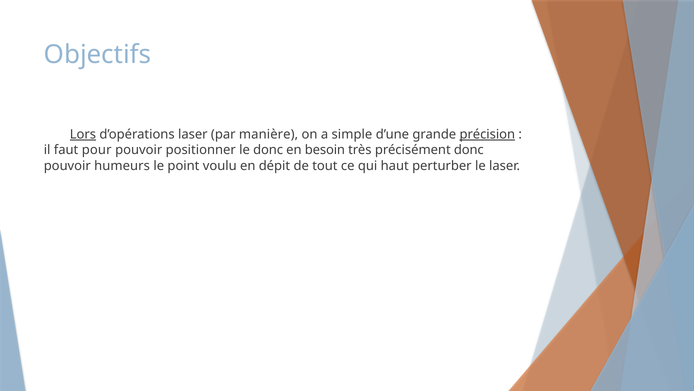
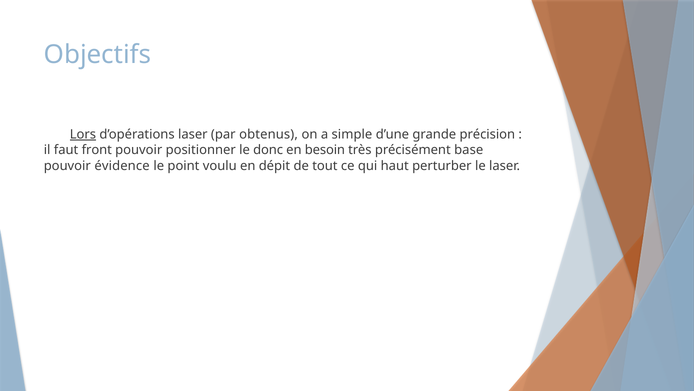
manière: manière -> obtenus (269, 134)
précision underline: present -> none (487, 134)
pour: pour -> front (97, 150)
précisément donc: donc -> base (469, 150)
humeurs: humeurs -> évidence (122, 166)
